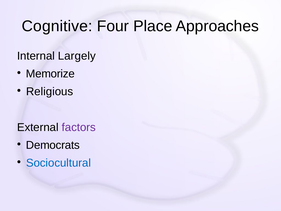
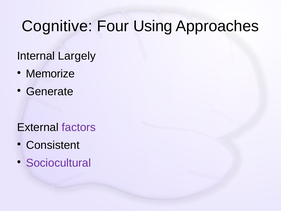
Place: Place -> Using (153, 26)
Religious: Religious -> Generate (50, 92)
Democrats: Democrats -> Consistent (53, 145)
Sociocultural colour: blue -> purple (59, 163)
